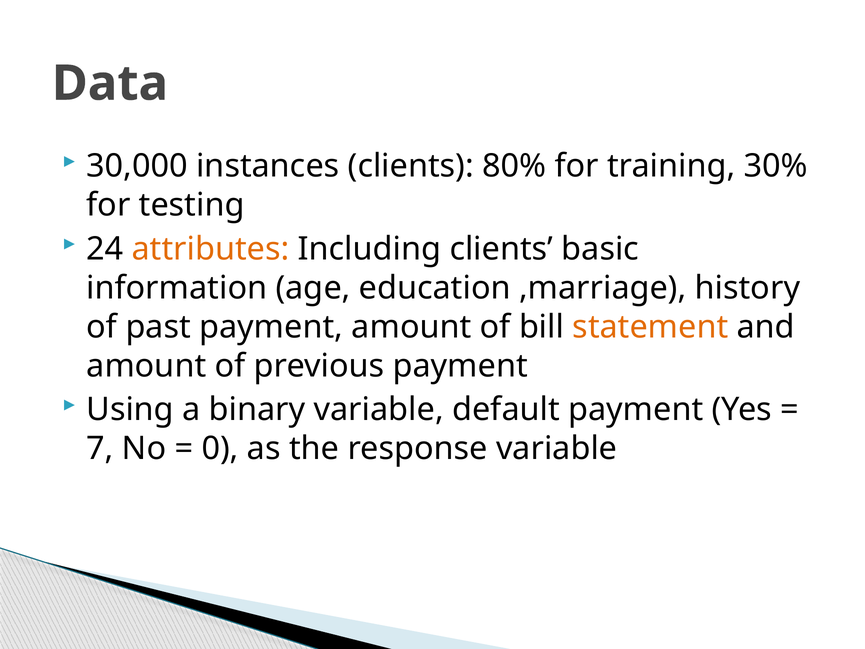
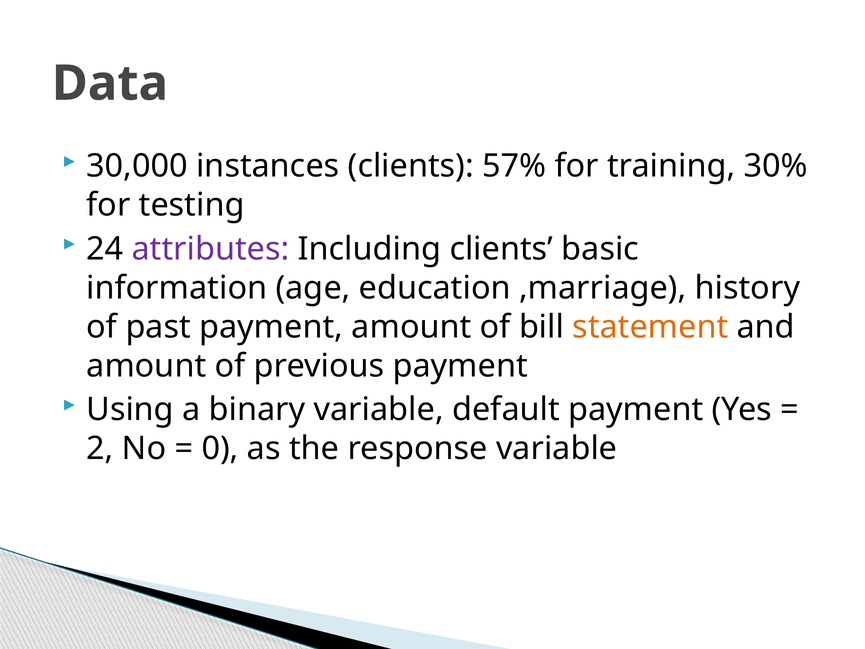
80%: 80% -> 57% (514, 166)
attributes colour: orange -> purple (211, 249)
7: 7 -> 2 (100, 448)
